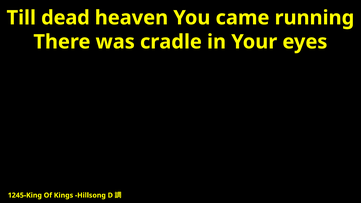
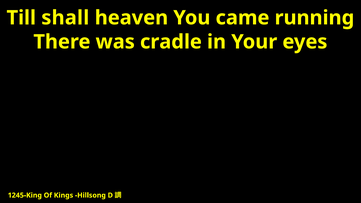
dead: dead -> shall (65, 18)
